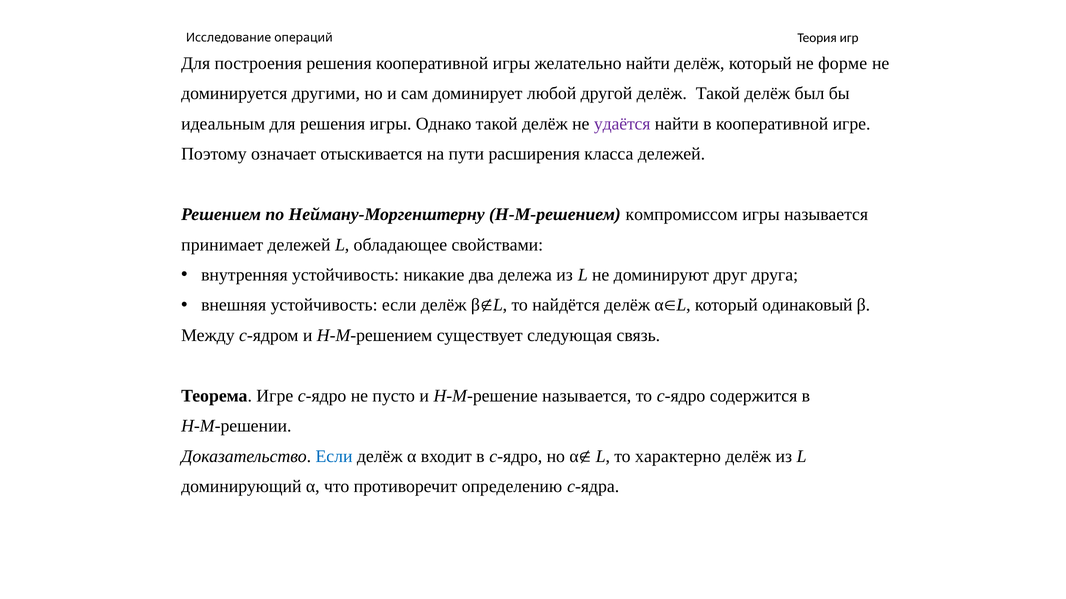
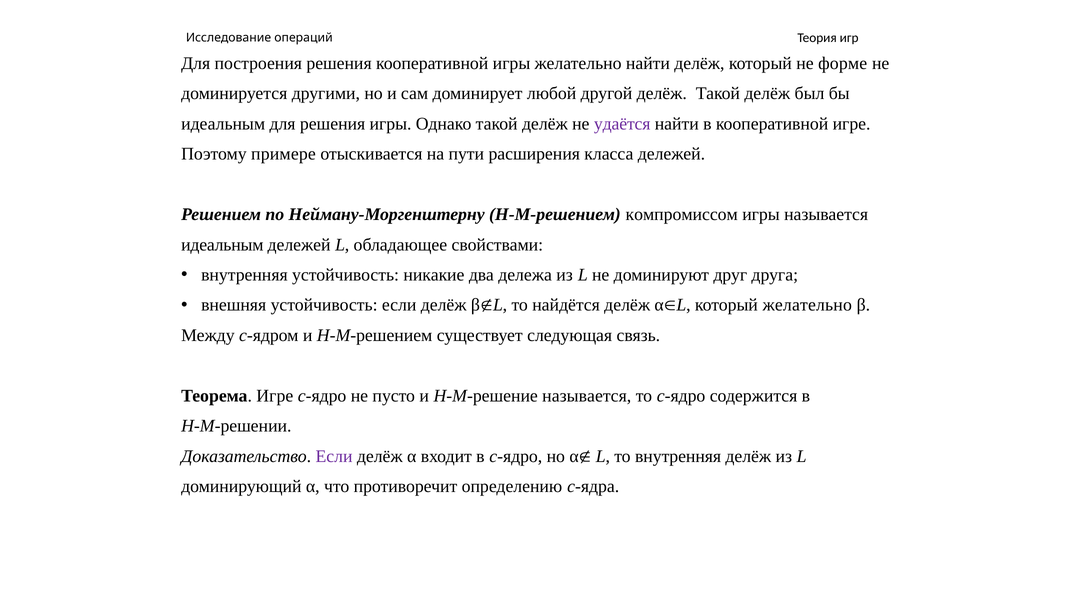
означает: означает -> примере (283, 154)
принимает: принимает -> идеальным (222, 245)
который одинаковый: одинаковый -> желательно (807, 305)
Если colour: blue -> purple (334, 457)
то характерно: характерно -> внутренняя (678, 457)
